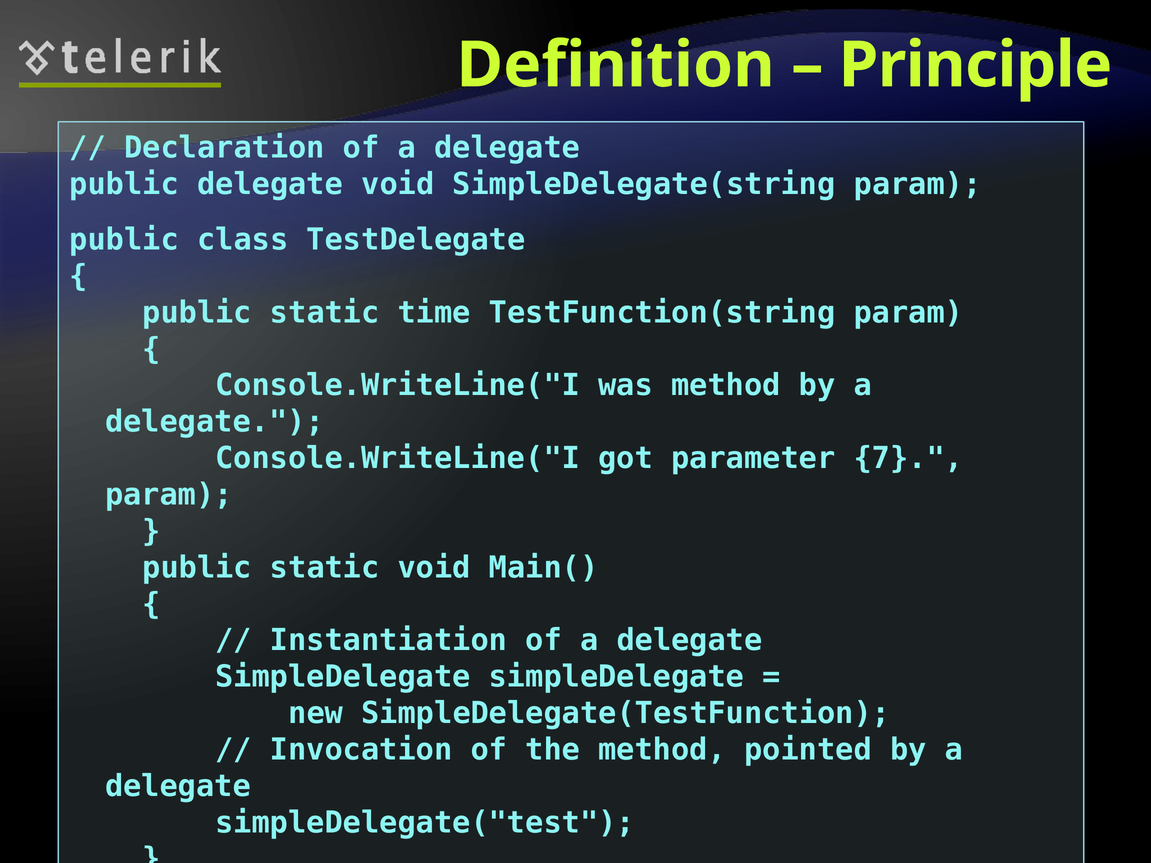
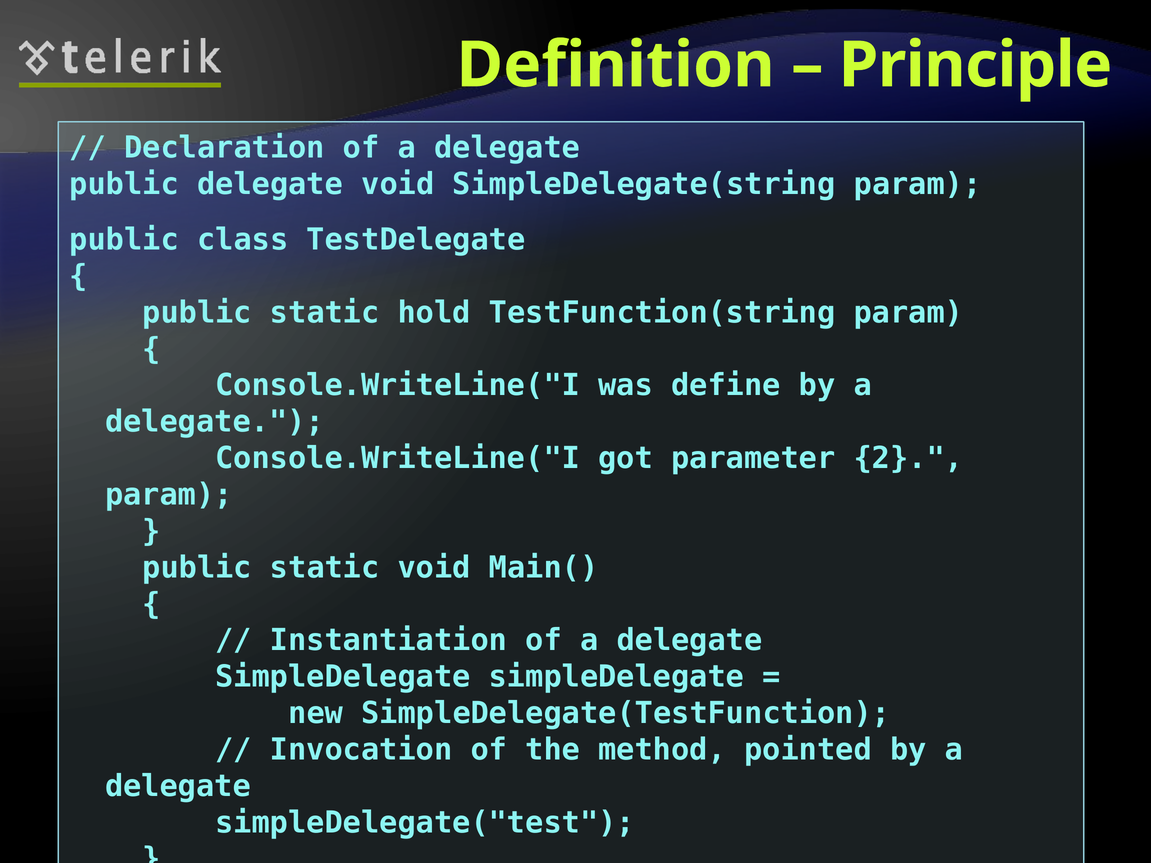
time: time -> hold (434, 313)
was method: method -> define (726, 386)
7: 7 -> 2 (908, 458)
